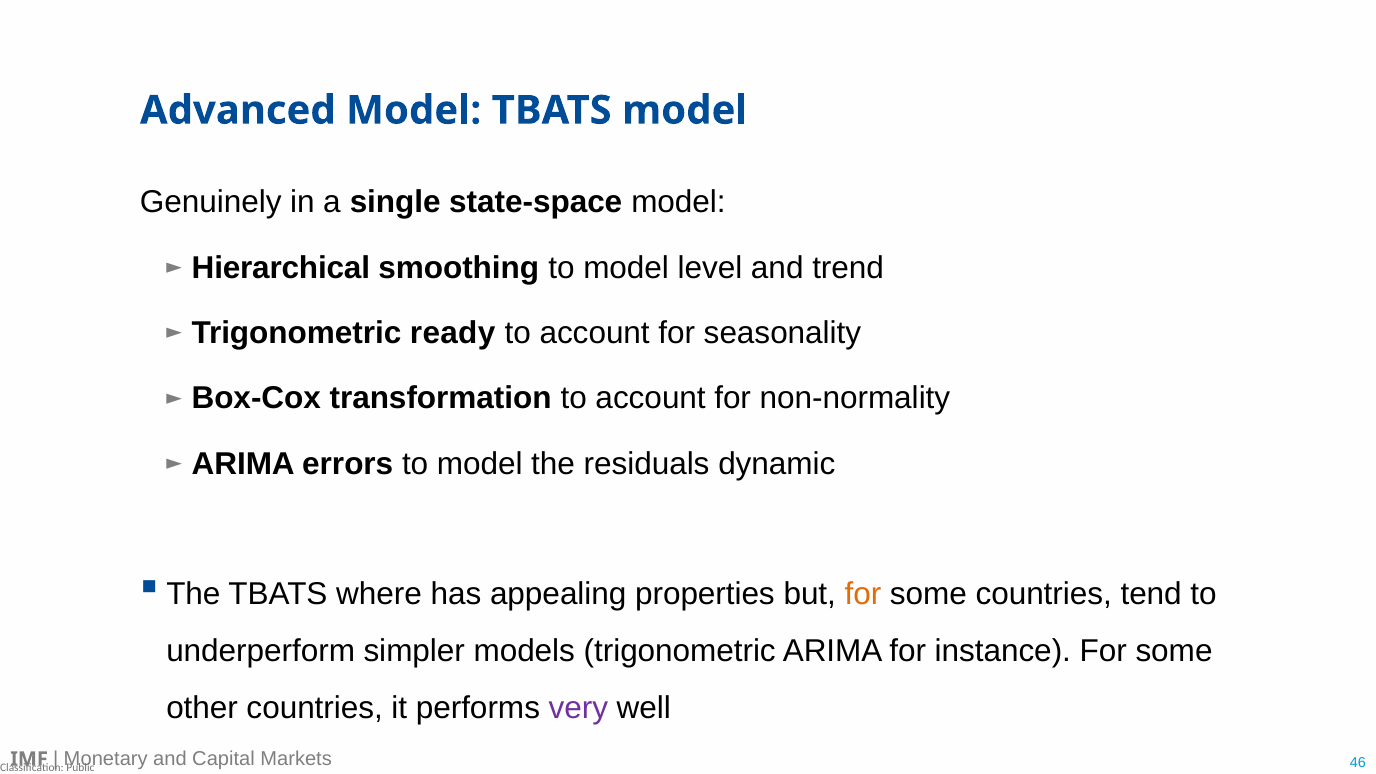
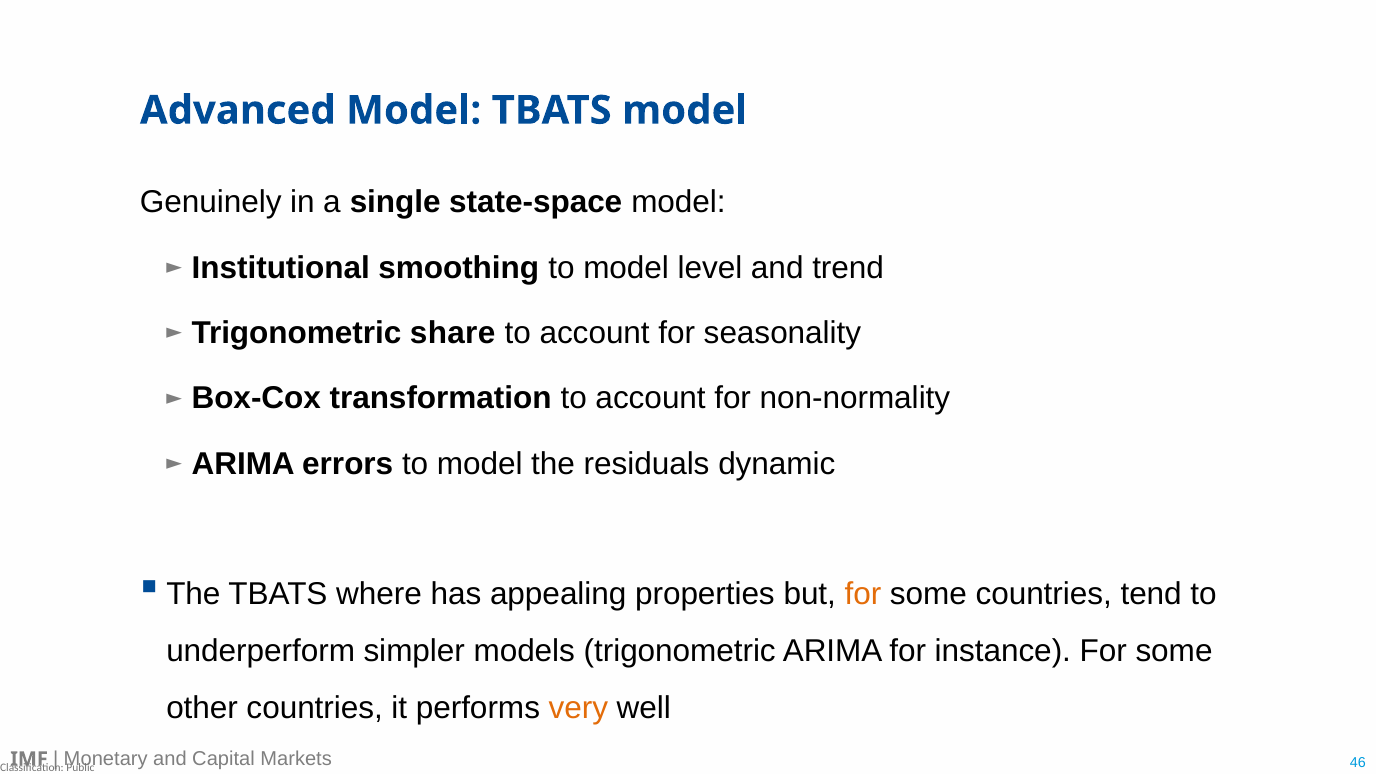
Hierarchical: Hierarchical -> Institutional (281, 268)
ready: ready -> share (453, 333)
very colour: purple -> orange (578, 708)
